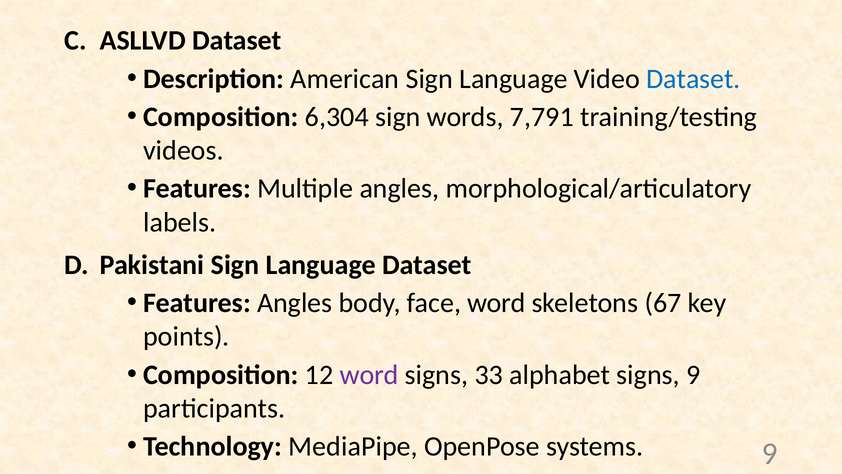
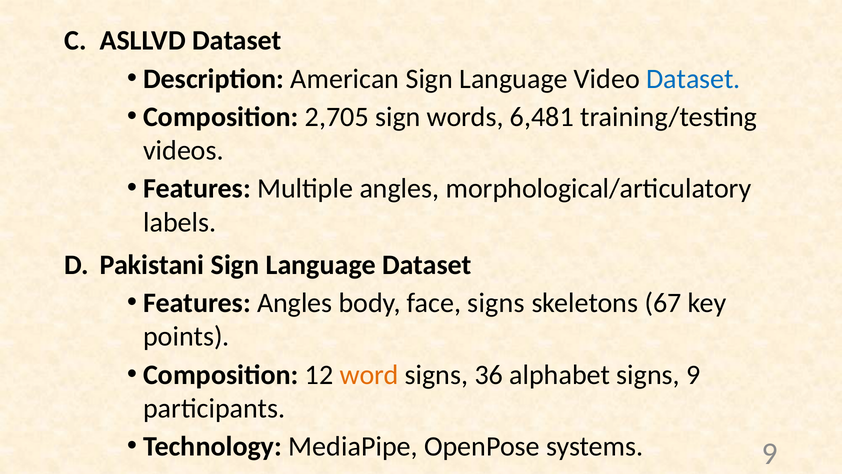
6,304: 6,304 -> 2,705 (337, 117)
7,791: 7,791 -> 6,481 (542, 117)
face word: word -> signs (496, 303)
word colour: purple -> orange (369, 375)
33: 33 -> 36 (489, 375)
